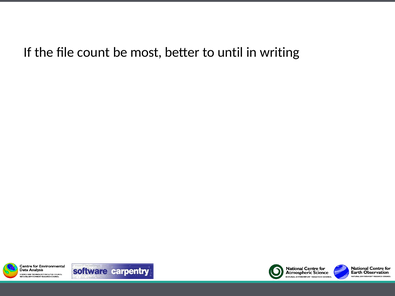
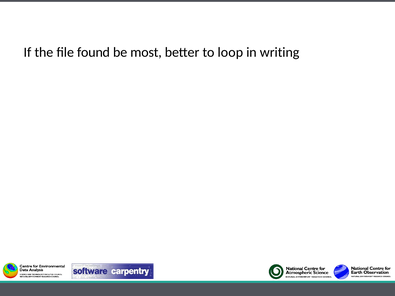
count: count -> found (94, 52)
until: until -> loop (230, 52)
